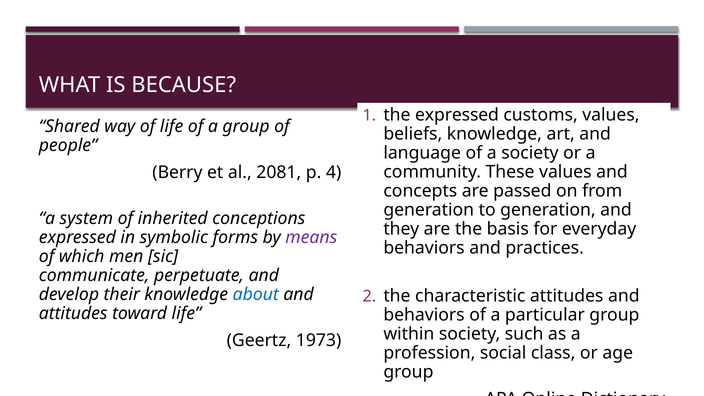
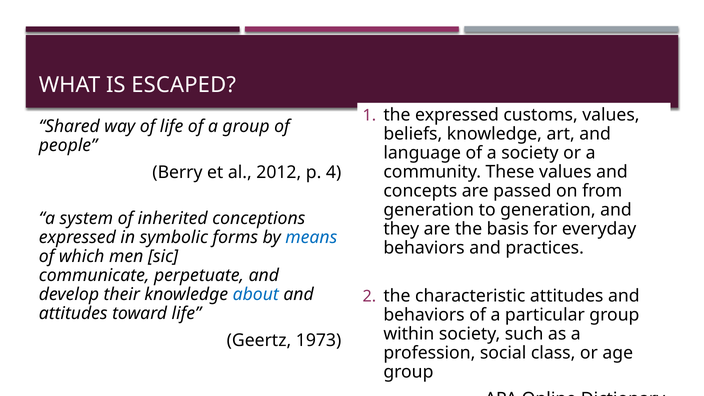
BECAUSE: BECAUSE -> ESCAPED (184, 85)
2081: 2081 -> 2012 (279, 172)
means colour: purple -> blue (311, 237)
